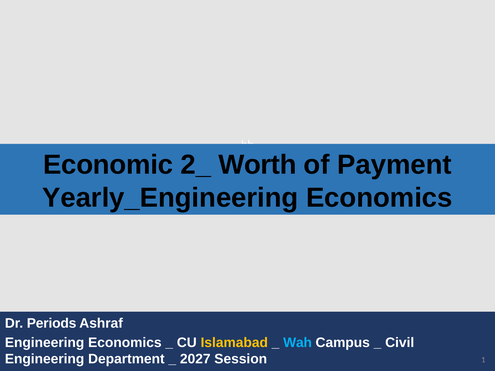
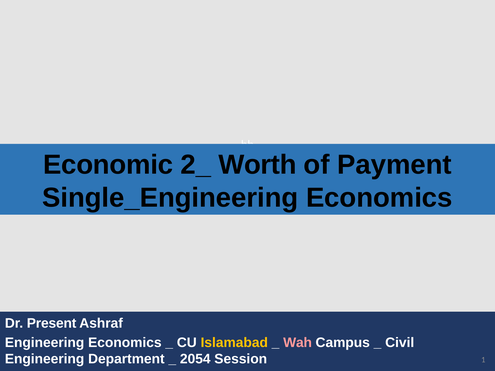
Yearly_Engineering: Yearly_Engineering -> Single_Engineering (170, 198)
Periods: Periods -> Present (52, 324)
Wah colour: light blue -> pink (298, 343)
2027: 2027 -> 2054 (195, 359)
